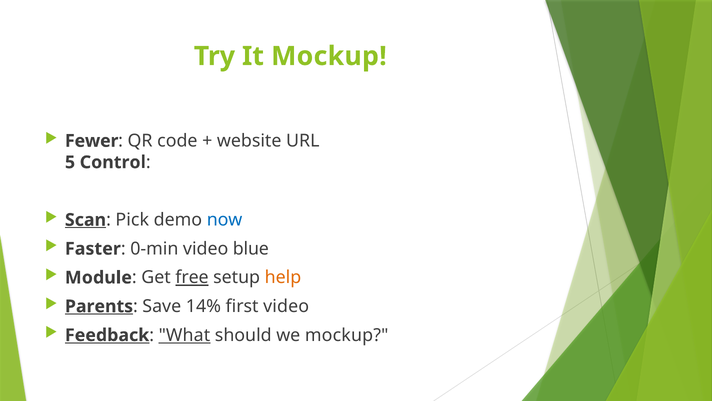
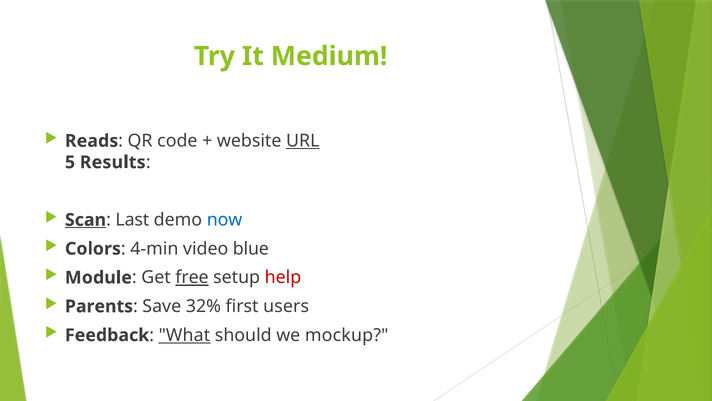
It Mockup: Mockup -> Medium (329, 56)
Fewer: Fewer -> Reads (92, 141)
URL underline: none -> present (303, 141)
Control: Control -> Results (113, 162)
Pick: Pick -> Last (132, 220)
Faster: Faster -> Colors (93, 248)
0-min: 0-min -> 4-min (154, 248)
help colour: orange -> red (283, 277)
Parents underline: present -> none (99, 306)
14%: 14% -> 32% (203, 306)
first video: video -> users (286, 306)
Feedback underline: present -> none (107, 335)
